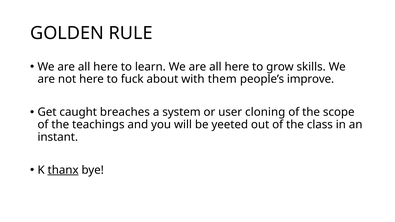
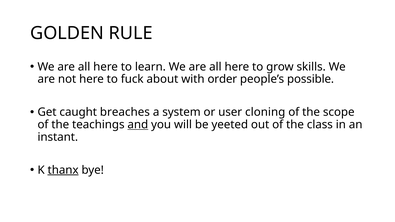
them: them -> order (222, 79)
improve: improve -> possible (311, 79)
and underline: none -> present (138, 125)
